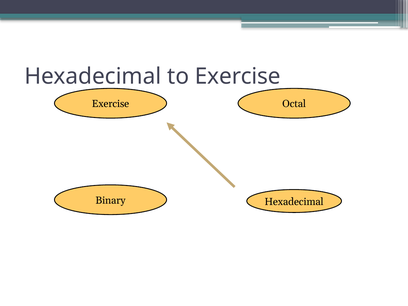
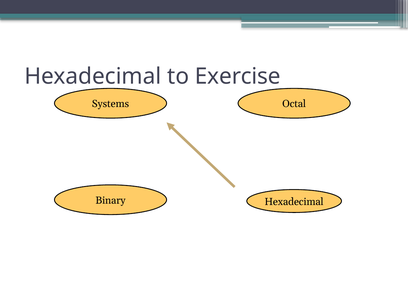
Exercise: Exercise -> Systems (110, 104)
